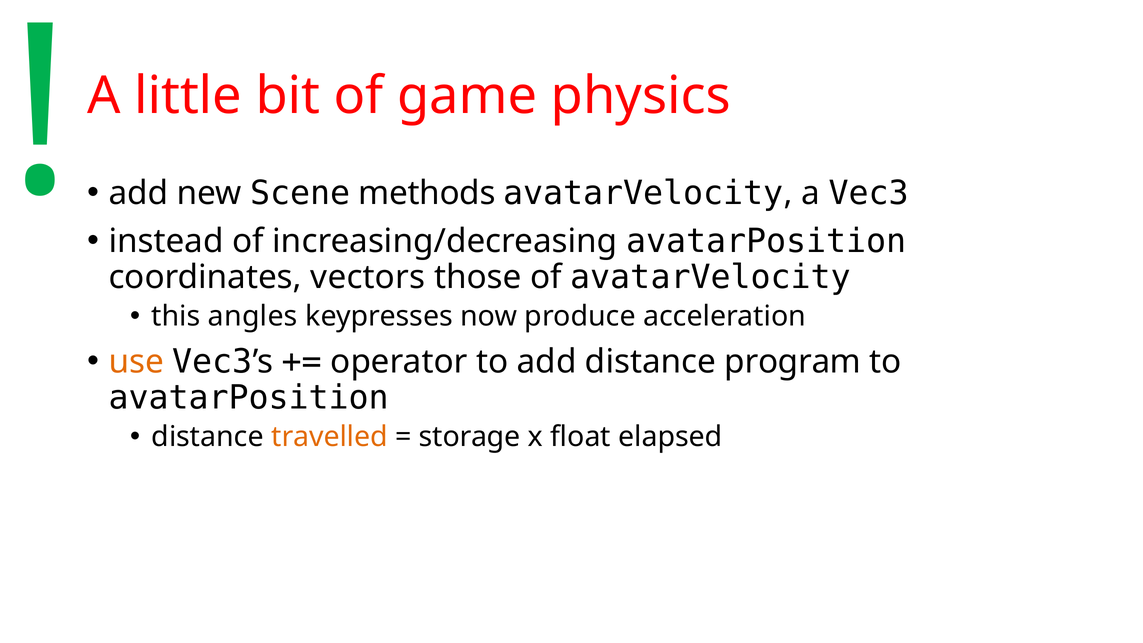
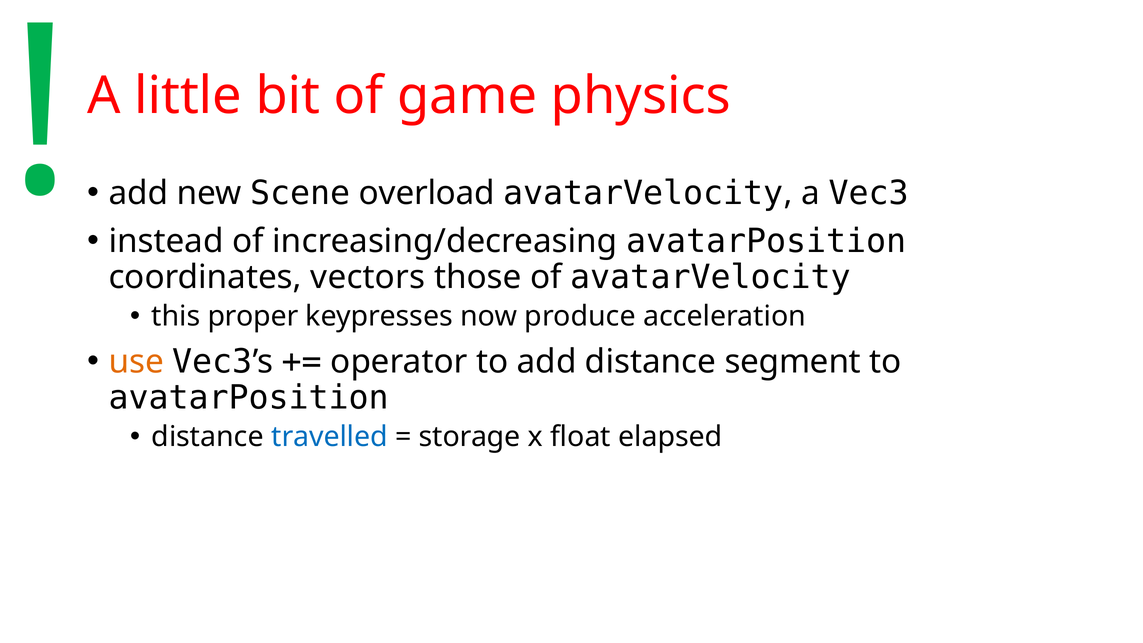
methods: methods -> overload (427, 193)
angles: angles -> proper (253, 316)
program: program -> segment (793, 362)
travelled colour: orange -> blue (330, 437)
